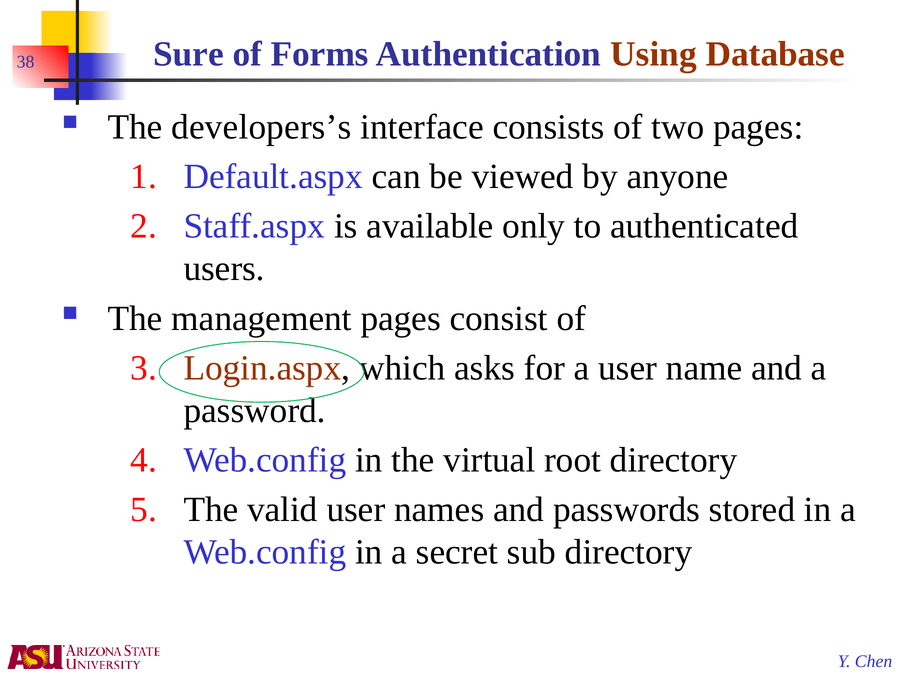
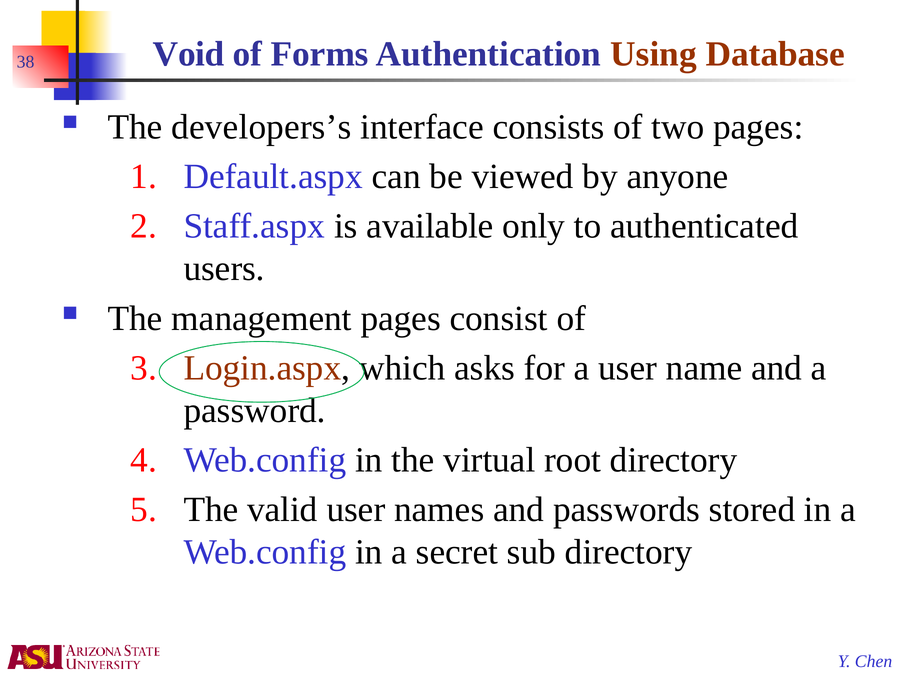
Sure: Sure -> Void (189, 54)
